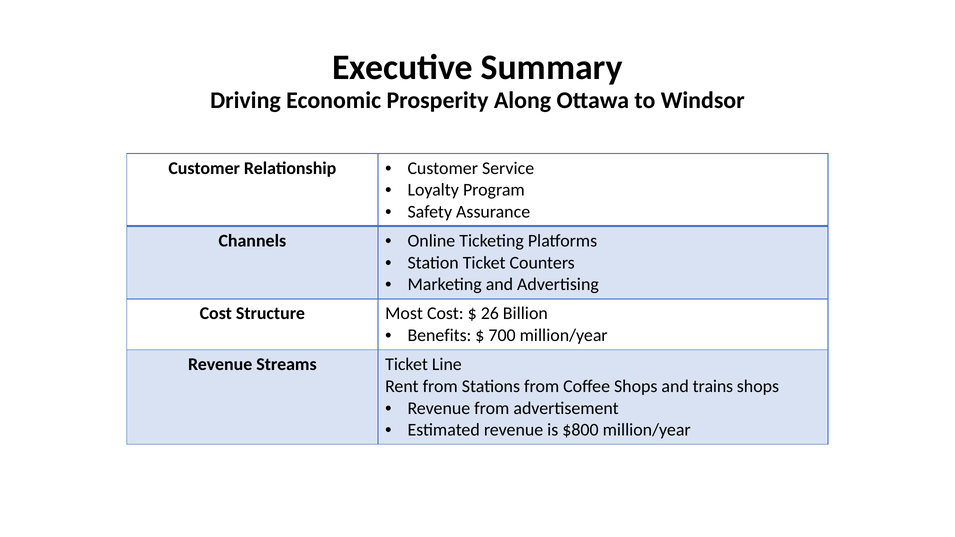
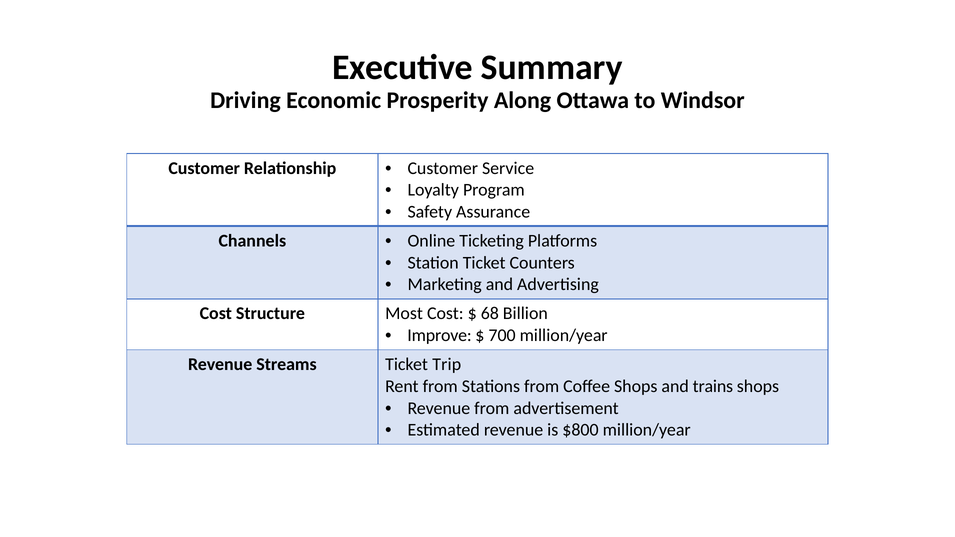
26: 26 -> 68 (490, 314)
Benefits: Benefits -> Improve (440, 336)
Line: Line -> Trip (447, 365)
